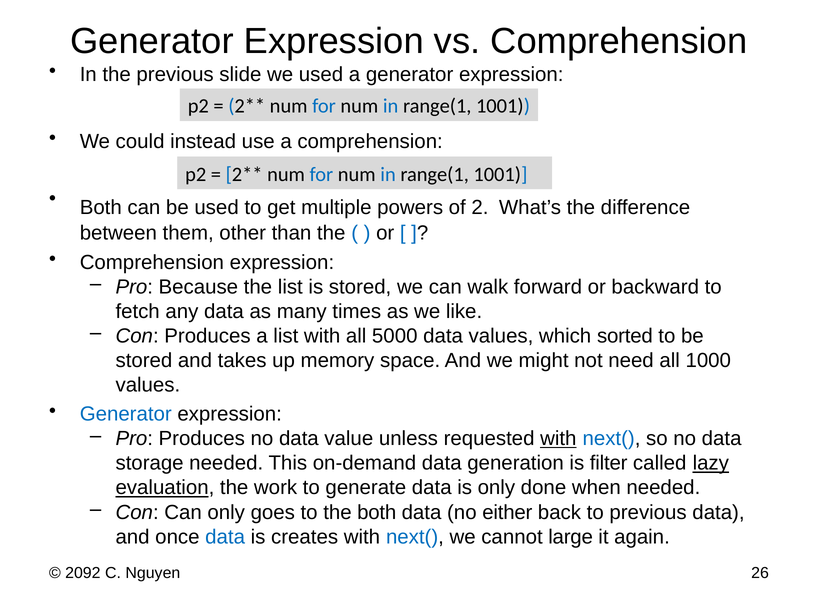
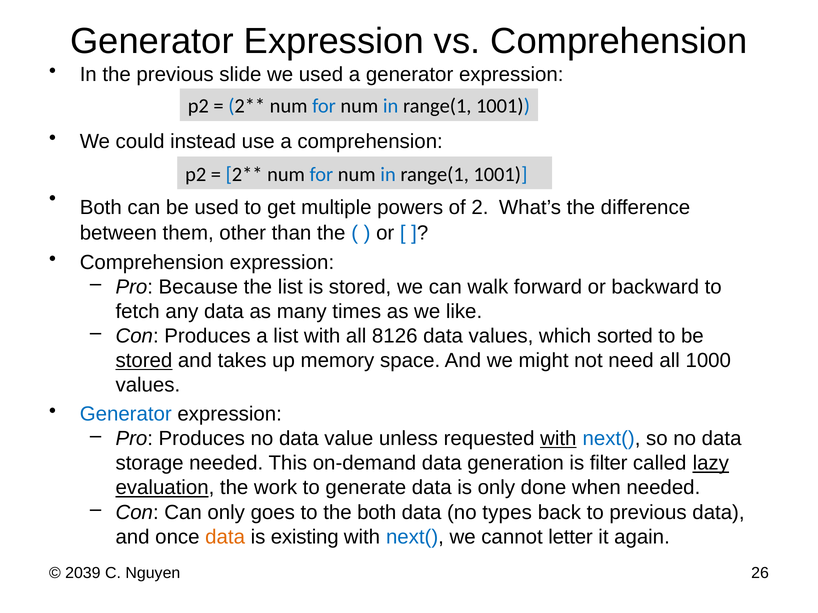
5000: 5000 -> 8126 (395, 336)
stored underline: none -> present (144, 361)
either: either -> types (507, 513)
data colour: blue -> orange (225, 537)
creates: creates -> existing (305, 537)
large: large -> letter (571, 537)
2092: 2092 -> 2039 (83, 573)
